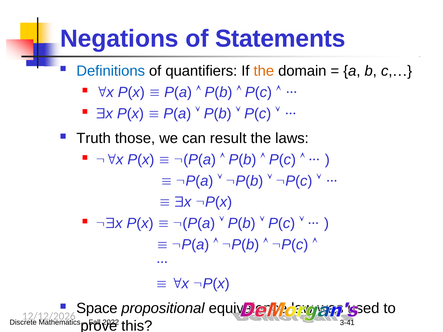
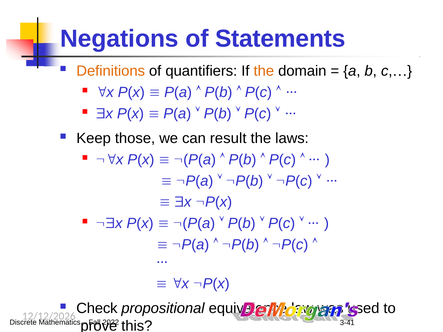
Definitions colour: blue -> orange (111, 71)
Truth: Truth -> Keep (94, 138)
Space: Space -> Check (97, 309)
